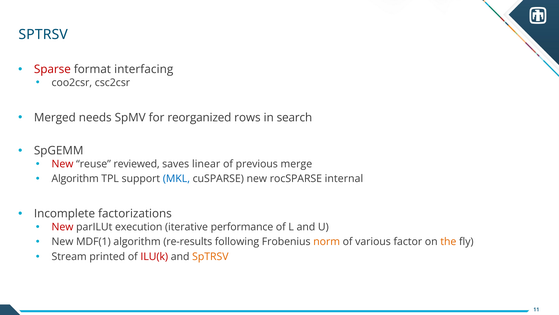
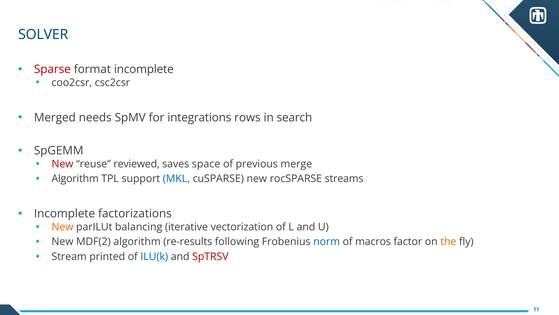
SPTRSV: SPTRSV -> SOLVER (43, 34)
format interfacing: interfacing -> incomplete (144, 69)
reorganized: reorganized -> integrations (199, 117)
linear: linear -> space (206, 164)
internal: internal -> streams (344, 178)
New colour: red -> orange (62, 227)
execution: execution -> balancing (139, 227)
performance: performance -> vectorization (242, 227)
MDF(1: MDF(1 -> MDF(2 (93, 241)
norm colour: orange -> blue (327, 241)
various: various -> macros (373, 241)
ILU(k colour: red -> blue (154, 256)
SpTRSV colour: orange -> red (210, 256)
